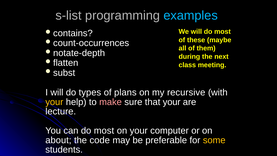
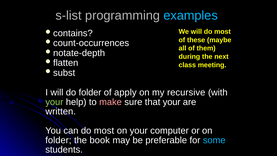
do types: types -> folder (90, 92)
plans: plans -> apply (125, 92)
your colour: yellow -> light green (54, 102)
lecture: lecture -> written (61, 111)
about: about -> folder (58, 140)
code: code -> book (100, 140)
some colour: yellow -> light blue (214, 140)
